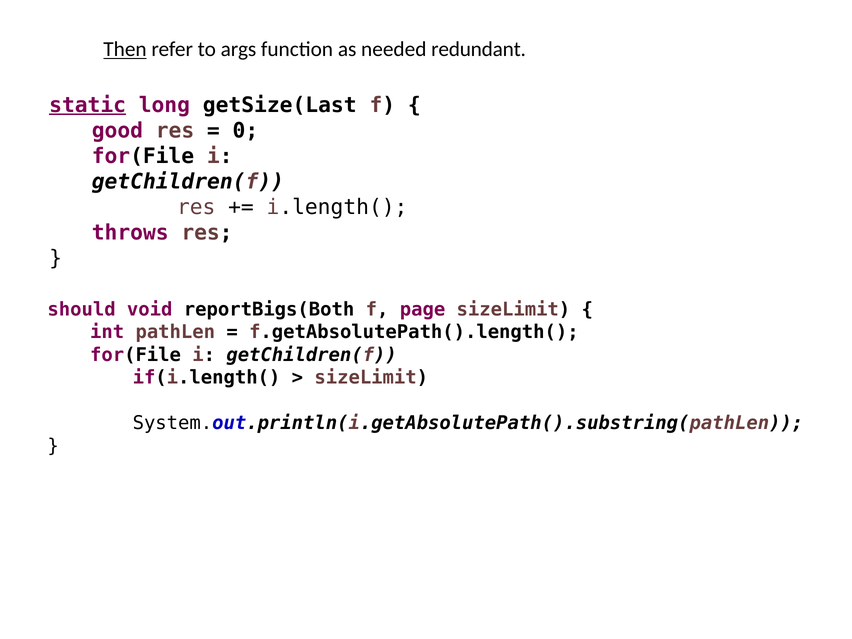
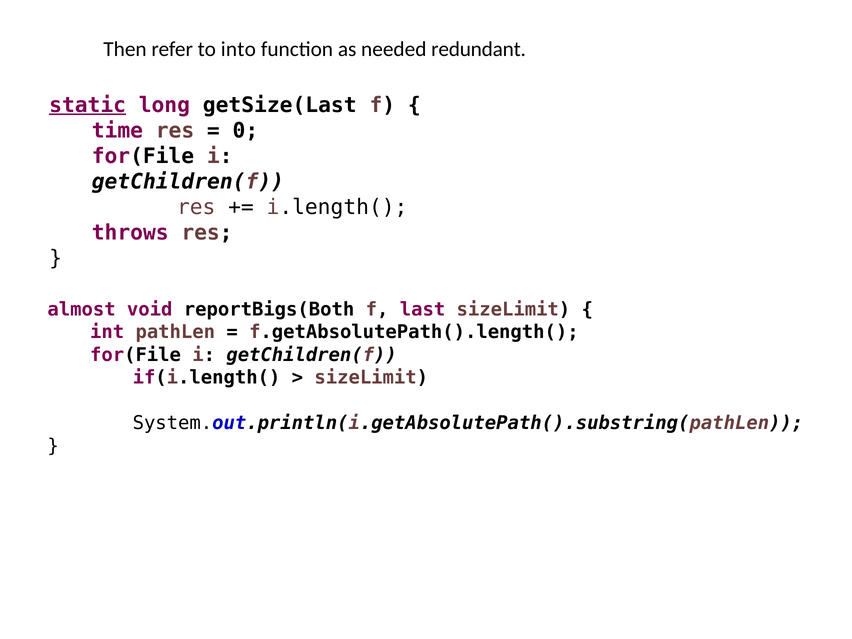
Then underline: present -> none (125, 49)
args: args -> into (238, 49)
good: good -> time (117, 131)
should: should -> almost (82, 310)
page: page -> last (423, 310)
